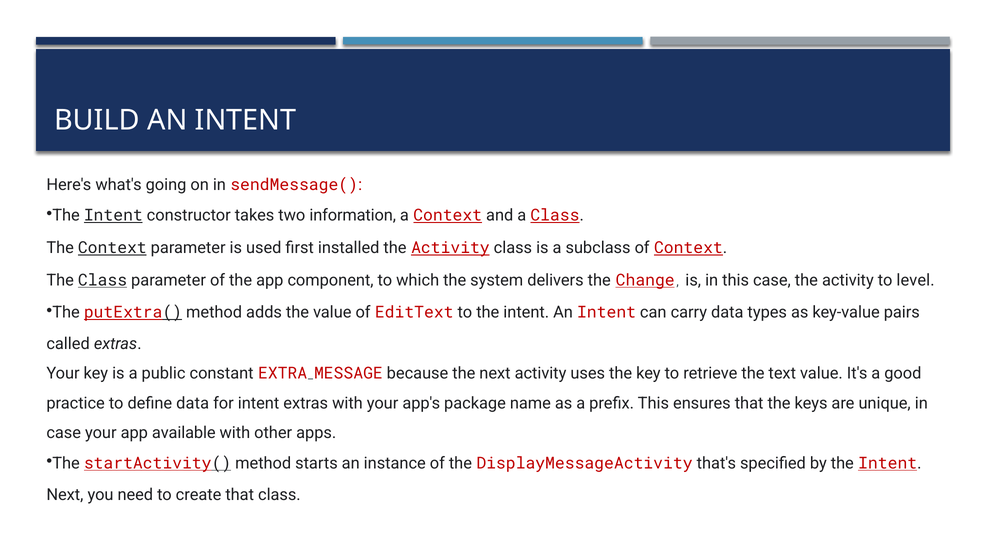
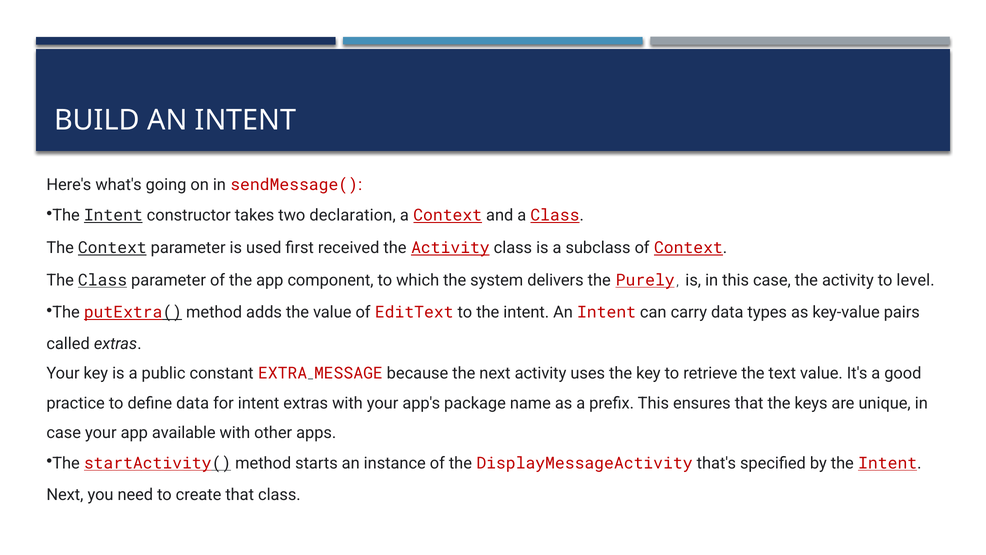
information: information -> declaration (353, 215)
installed: installed -> received (349, 248)
Change: Change -> Purely (645, 280)
